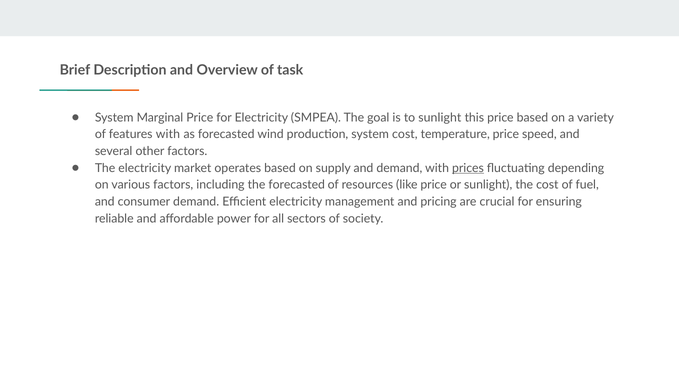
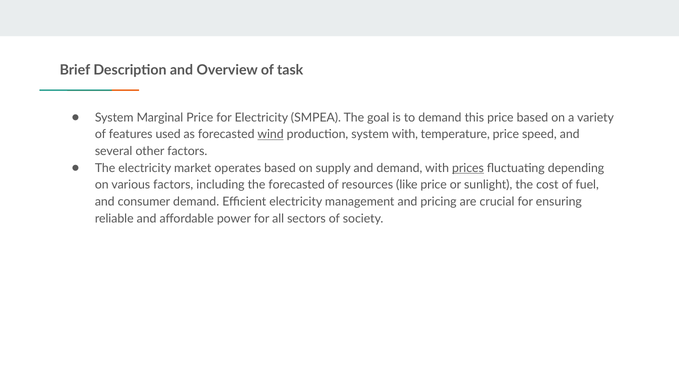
to sunlight: sunlight -> demand (440, 118)
features with: with -> used (168, 134)
wind underline: none -> present (271, 134)
system cost: cost -> with (405, 134)
